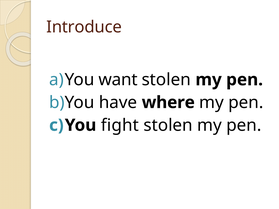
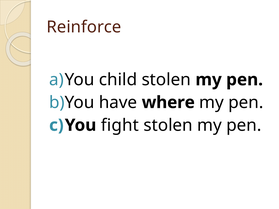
Introduce: Introduce -> Reinforce (84, 27)
want: want -> child (118, 80)
